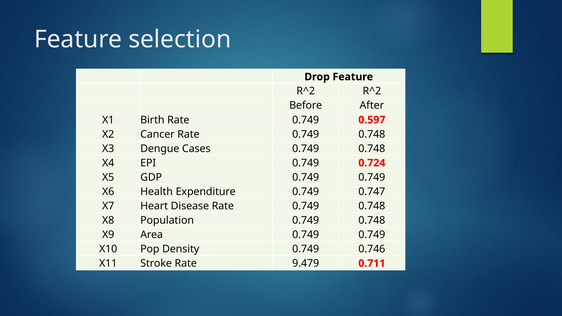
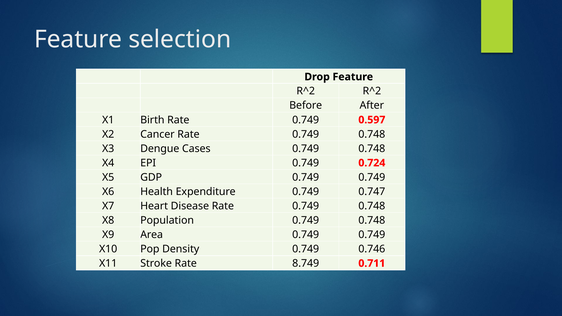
9.479: 9.479 -> 8.749 (306, 263)
